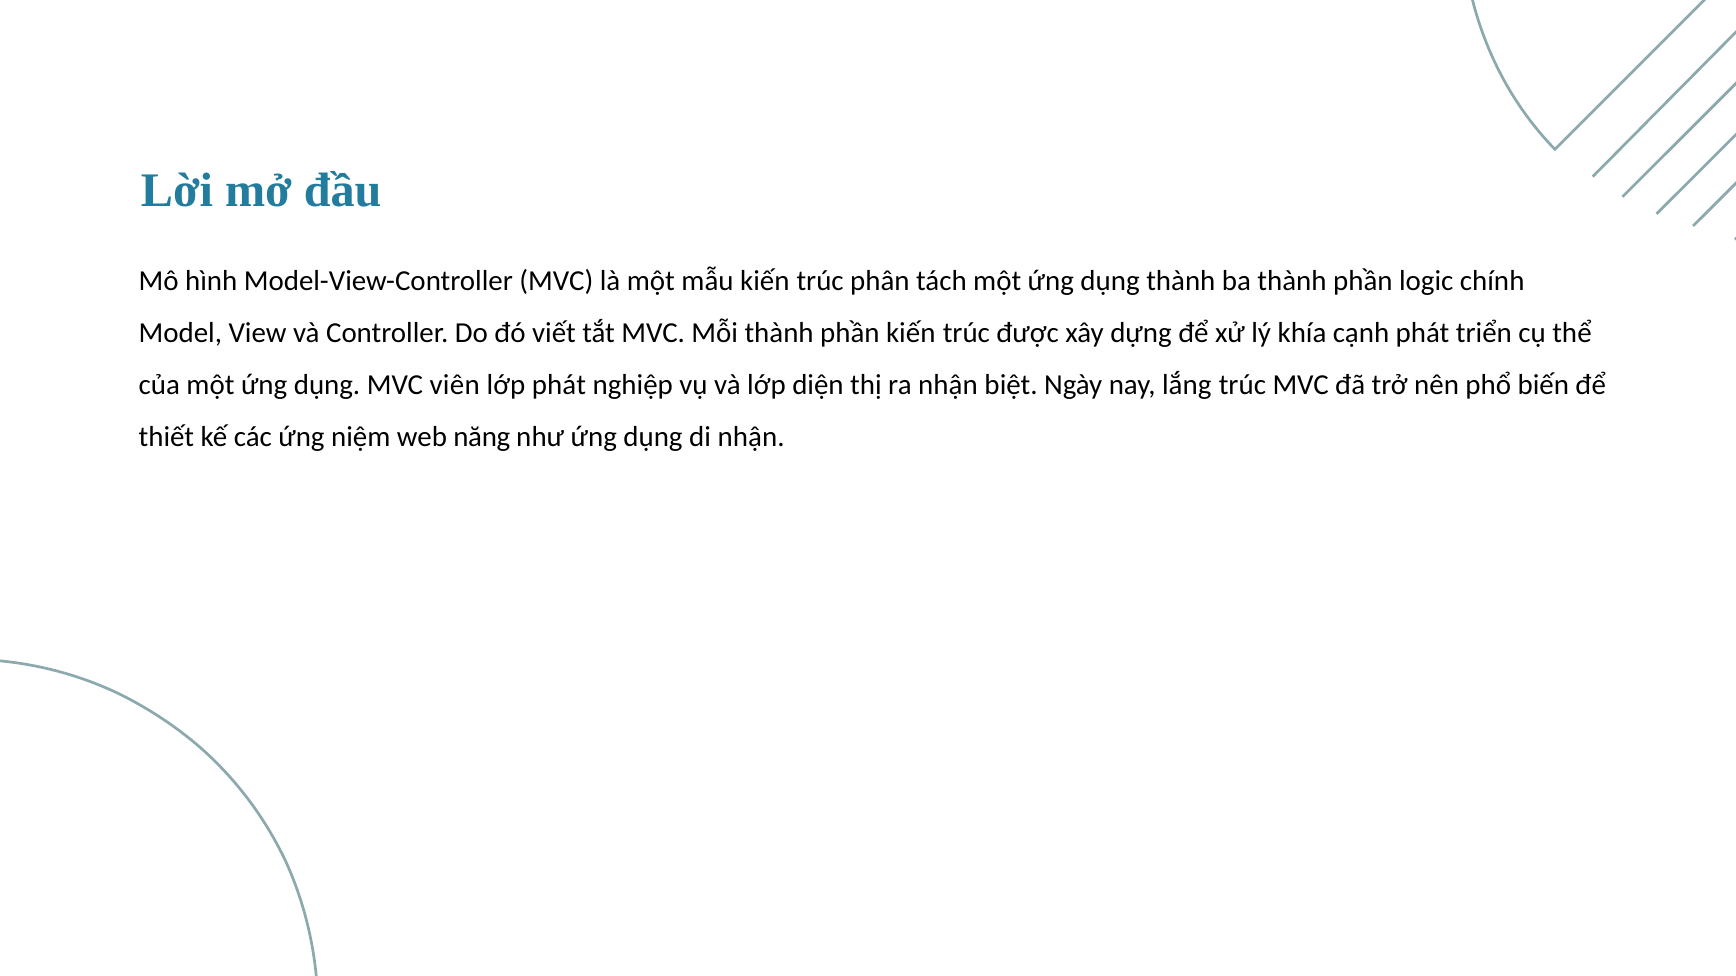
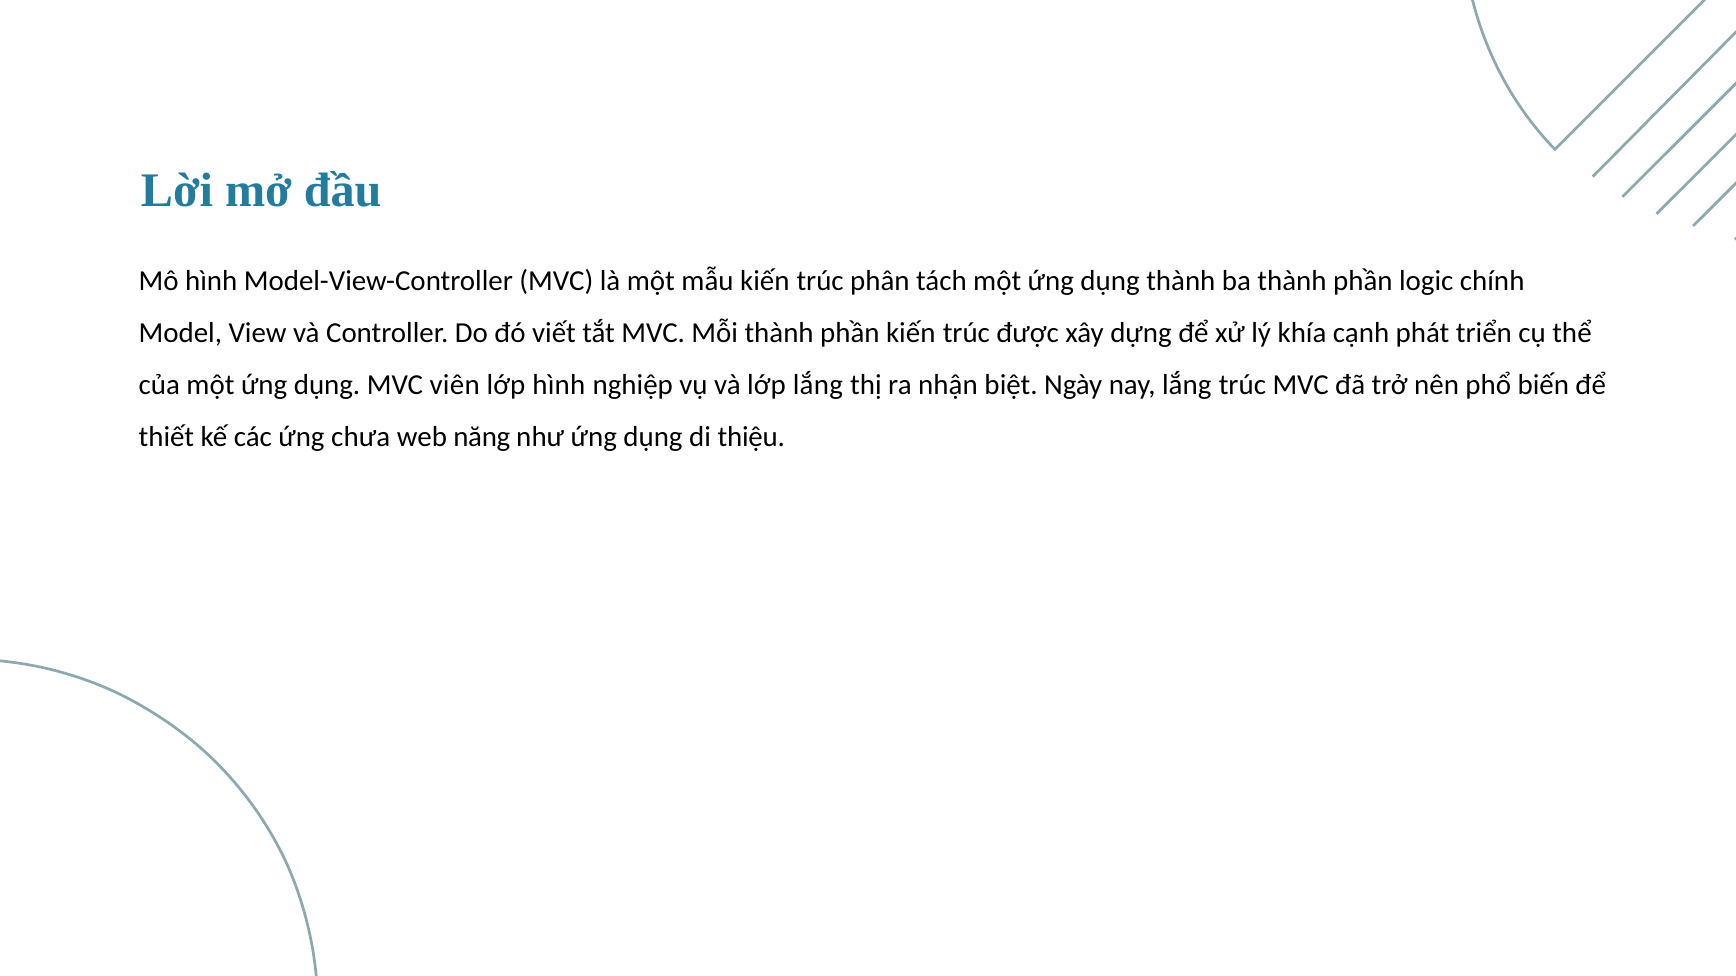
lớp phát: phát -> hình (559, 385)
lớp diện: diện -> lắng (818, 385)
niệm: niệm -> chưa (361, 437)
di nhận: nhận -> thiệu (751, 437)
